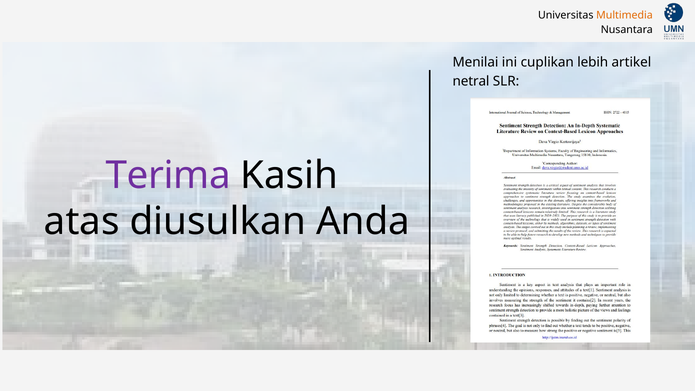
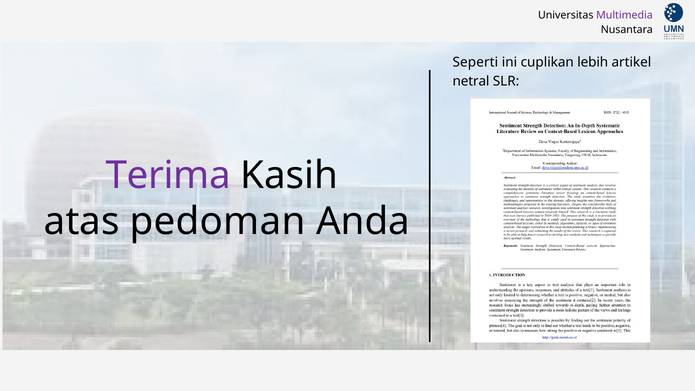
Multimedia colour: orange -> purple (624, 15)
Menilai: Menilai -> Seperti (475, 62)
diusulkan: diusulkan -> pedoman (218, 222)
